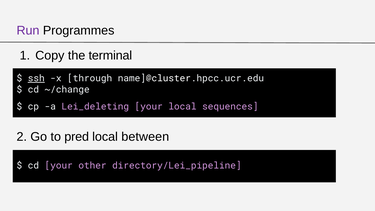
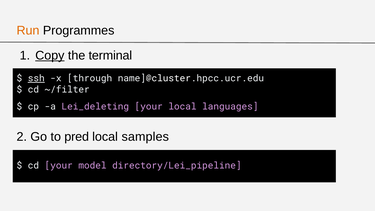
Run colour: purple -> orange (28, 30)
Copy underline: none -> present (50, 55)
~/change: ~/change -> ~/filter (67, 90)
sequences: sequences -> languages (230, 106)
between: between -> samples (145, 137)
other: other -> model (92, 166)
